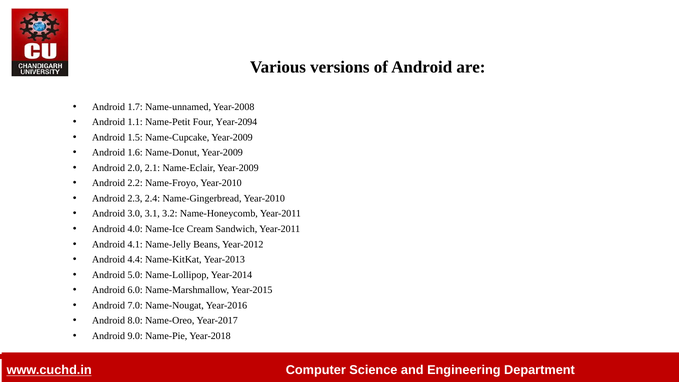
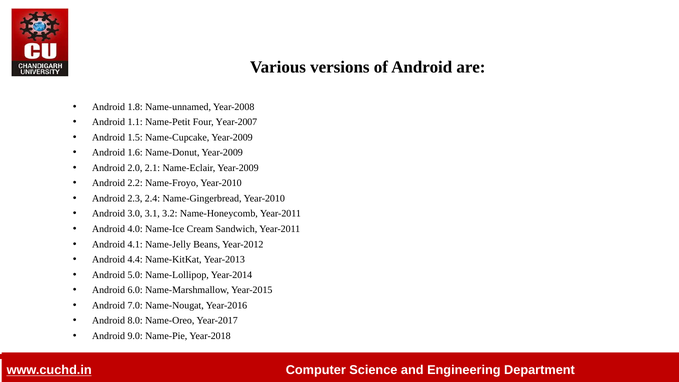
1.7: 1.7 -> 1.8 (135, 107)
Year-2094: Year-2094 -> Year-2007 (236, 122)
